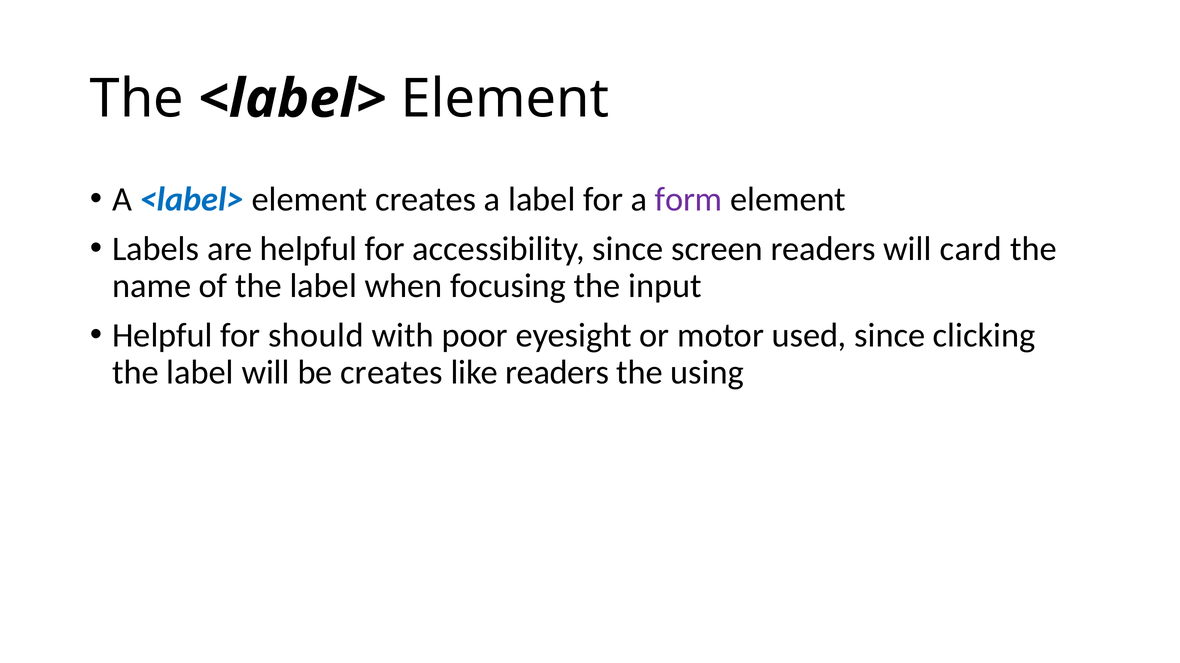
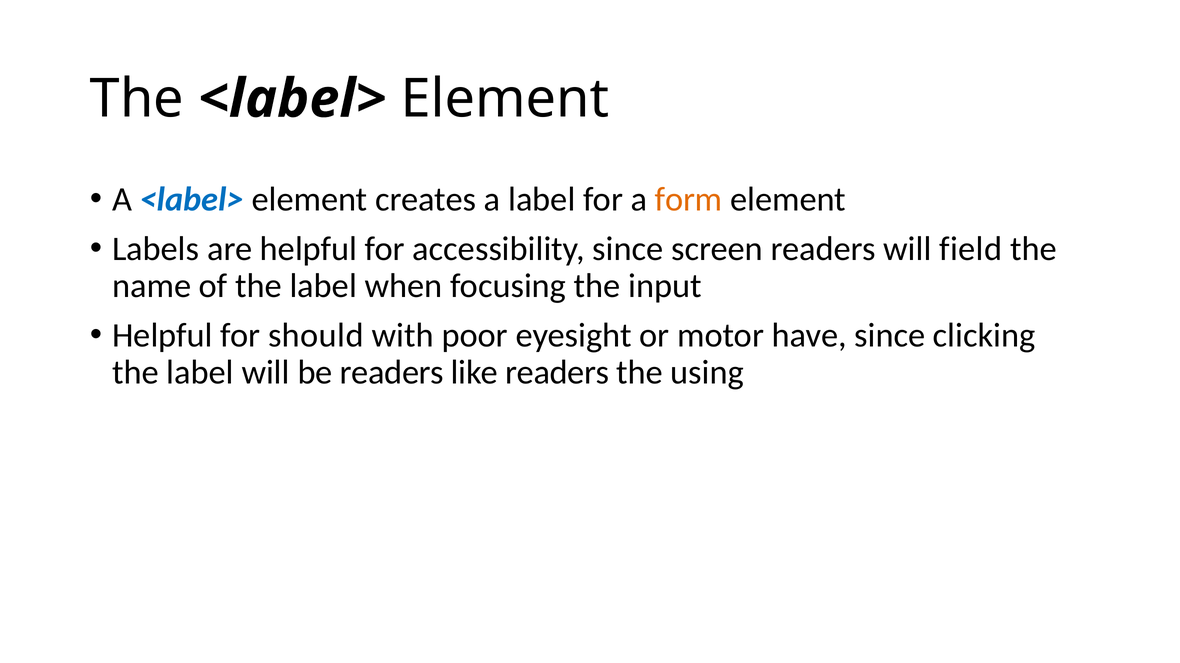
form colour: purple -> orange (689, 200)
card: card -> field (971, 249)
used: used -> have (809, 336)
be creates: creates -> readers (392, 373)
